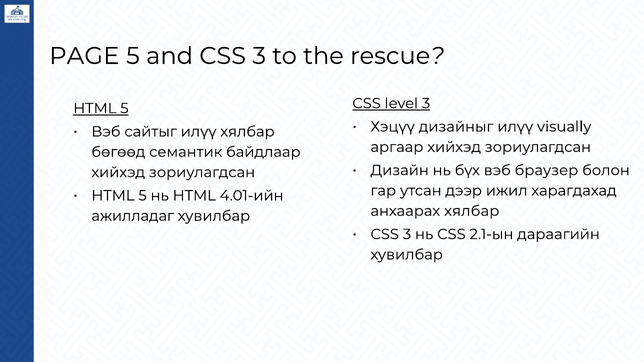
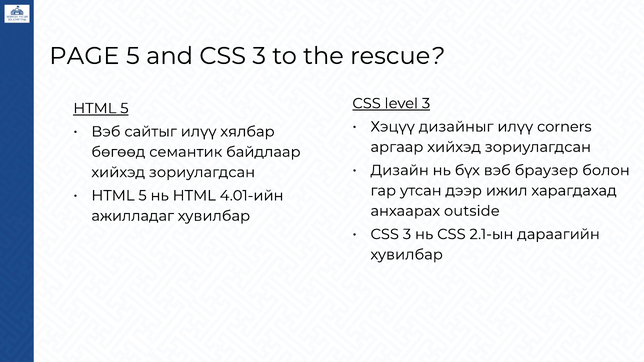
visually: visually -> corners (564, 127)
анхаарах хялбар: хялбар -> outside (472, 211)
